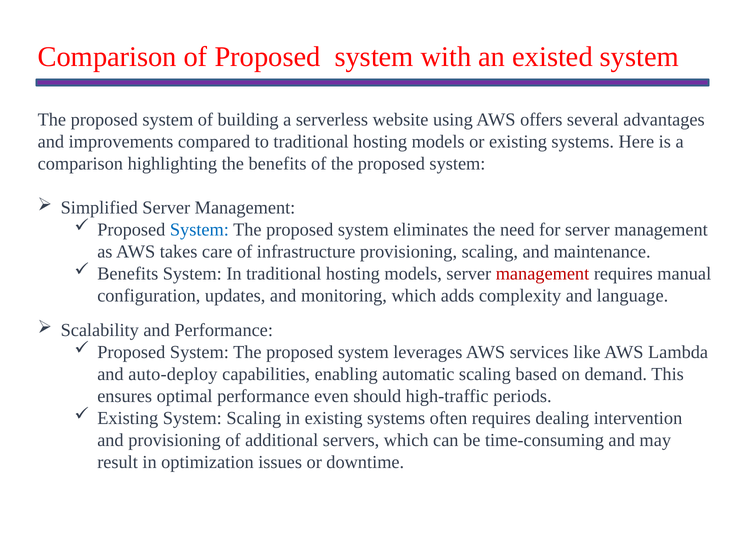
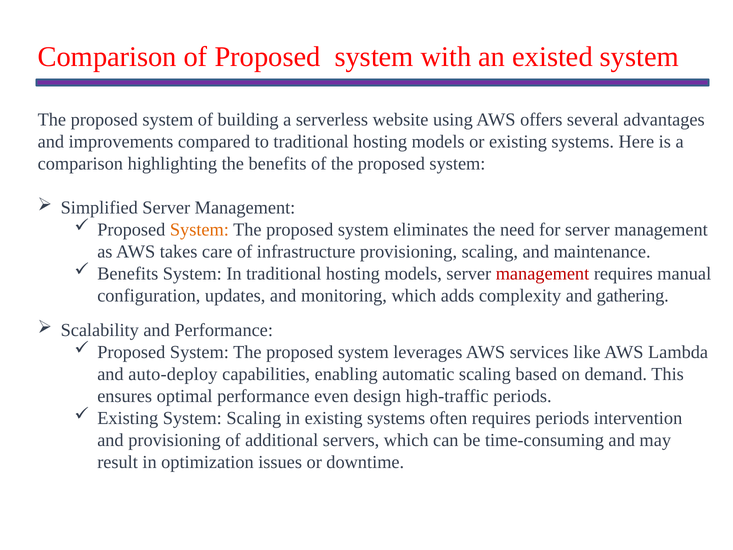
System colour: blue -> orange (199, 230)
language: language -> gathering (633, 296)
should: should -> design (377, 396)
requires dealing: dealing -> periods (562, 418)
